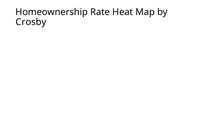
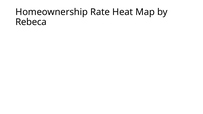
Crosby: Crosby -> Rebeca (31, 22)
